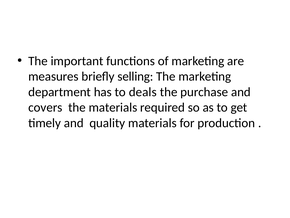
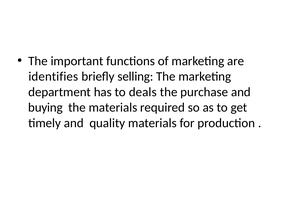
measures: measures -> identifies (53, 76)
covers: covers -> buying (45, 107)
